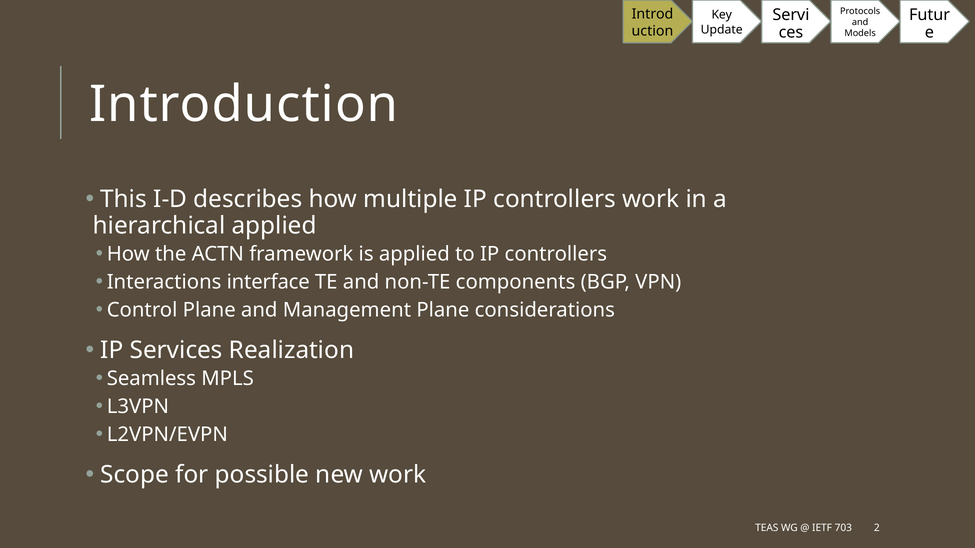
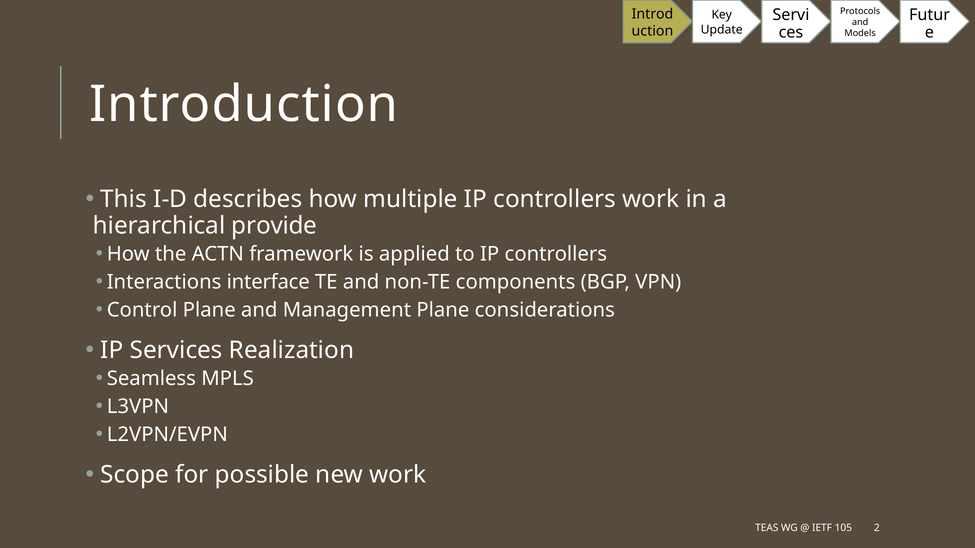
hierarchical applied: applied -> provide (274, 226)
703: 703 -> 105 (843, 528)
